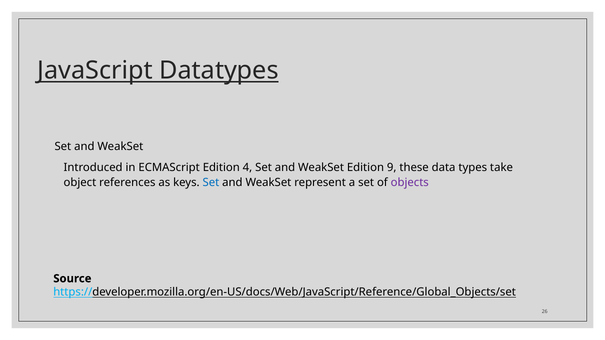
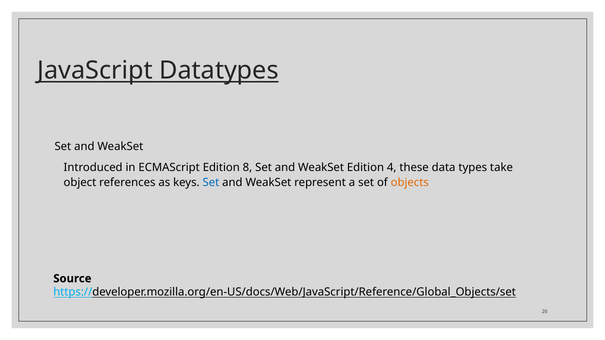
4: 4 -> 8 (247, 168)
9: 9 -> 4 (392, 168)
objects colour: purple -> orange (410, 182)
